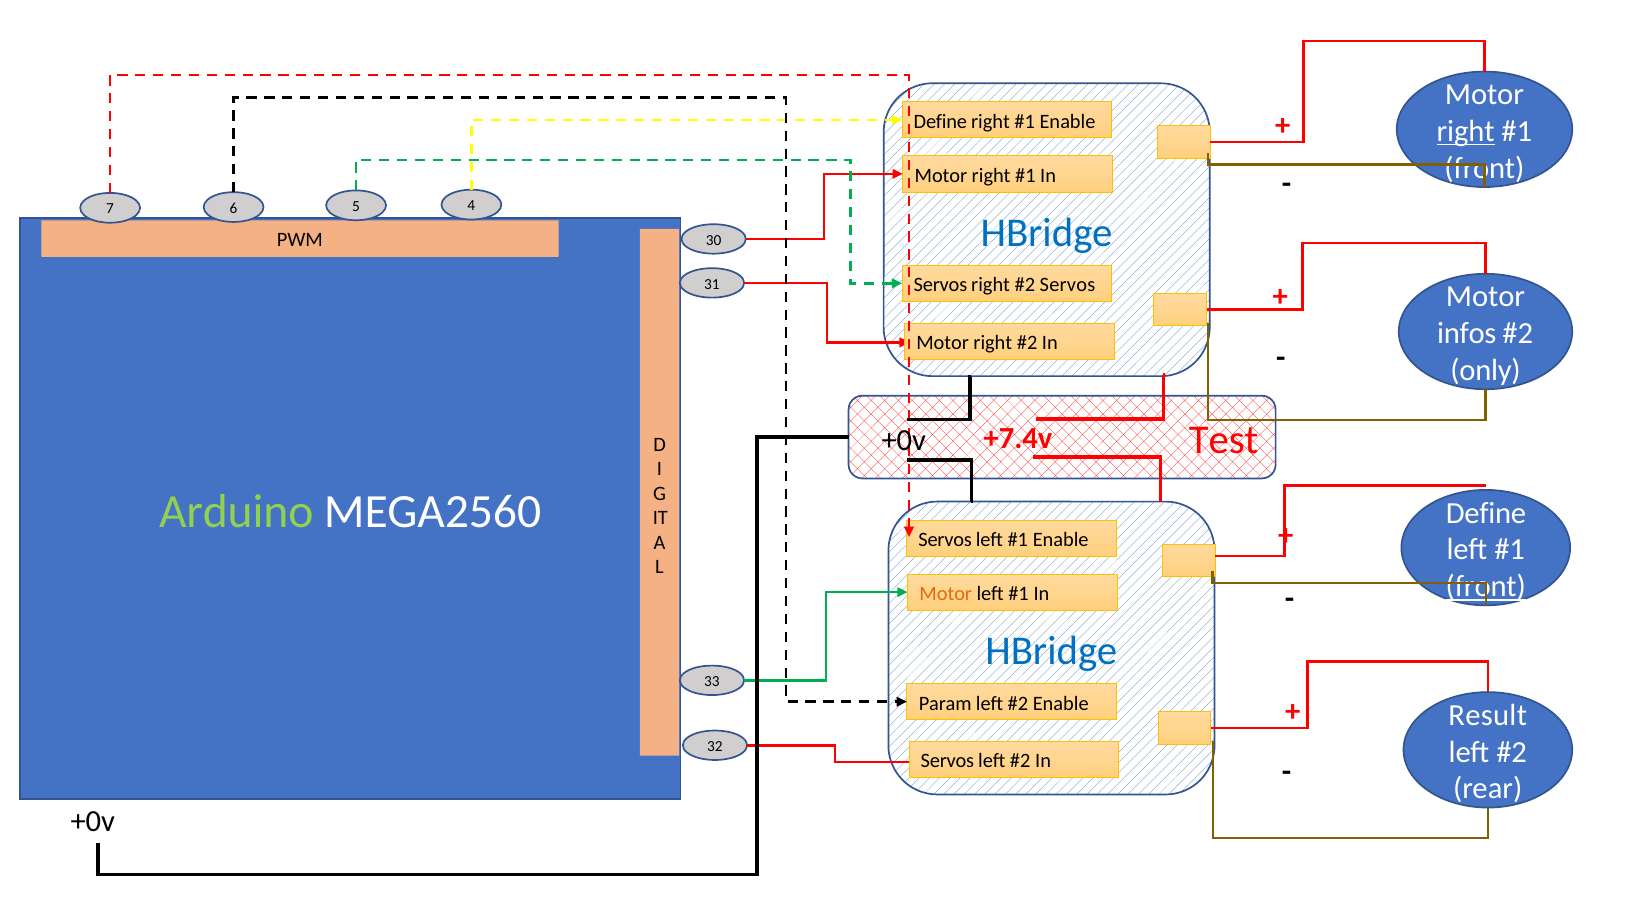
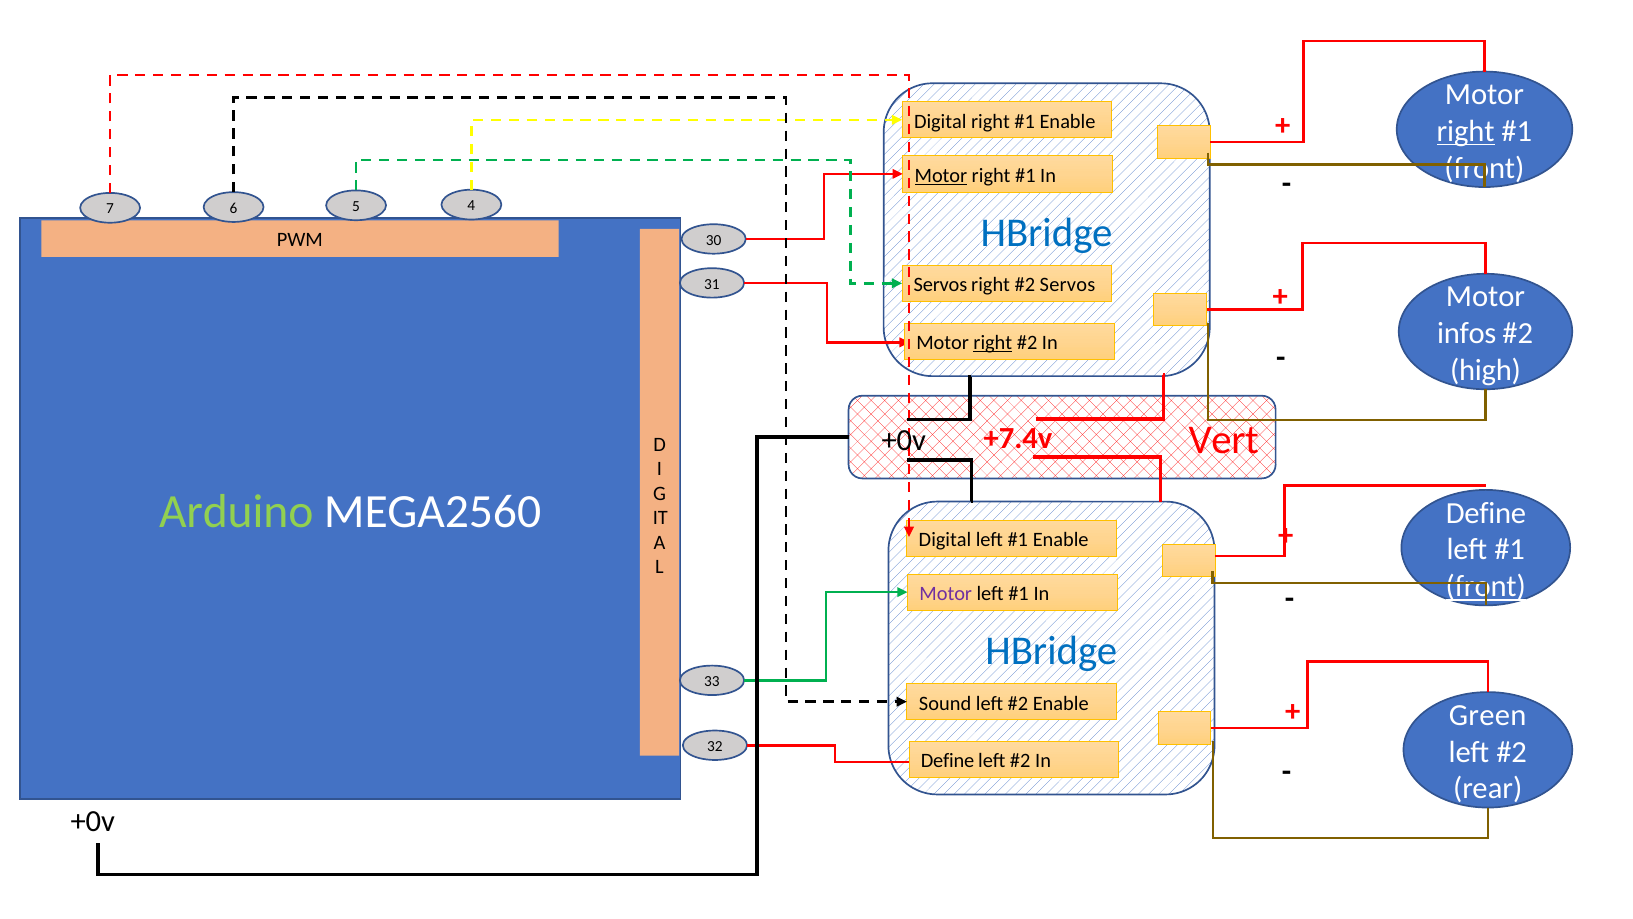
Define: Define -> Digital (940, 121)
Motor underline: none -> present (941, 175)
right underline: none -> present (993, 343)
only: only -> high (1486, 370)
Test: Test -> Vert (1224, 439)
Servos: Servos -> Digital (945, 539)
Motor colour: orange -> purple (946, 593)
Param: Param -> Sound (945, 703)
Result: Result -> Green (1488, 715)
Servos: Servos -> Define (947, 761)
